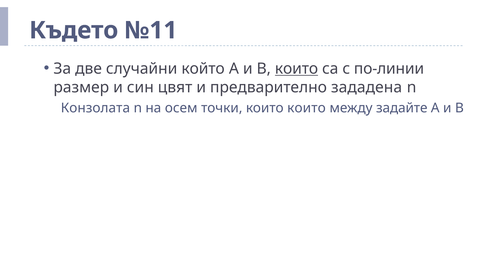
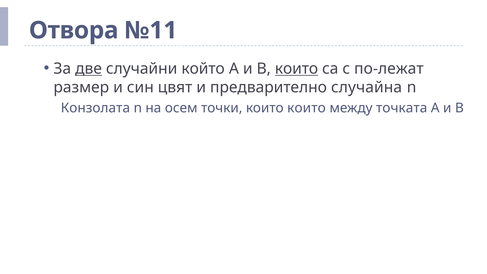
Където: Където -> Отвора (74, 30)
две underline: none -> present (89, 69)
по-линии: по-линии -> по-лежат (389, 69)
зададена: зададена -> случайна (367, 87)
задайте: задайте -> точката (402, 108)
